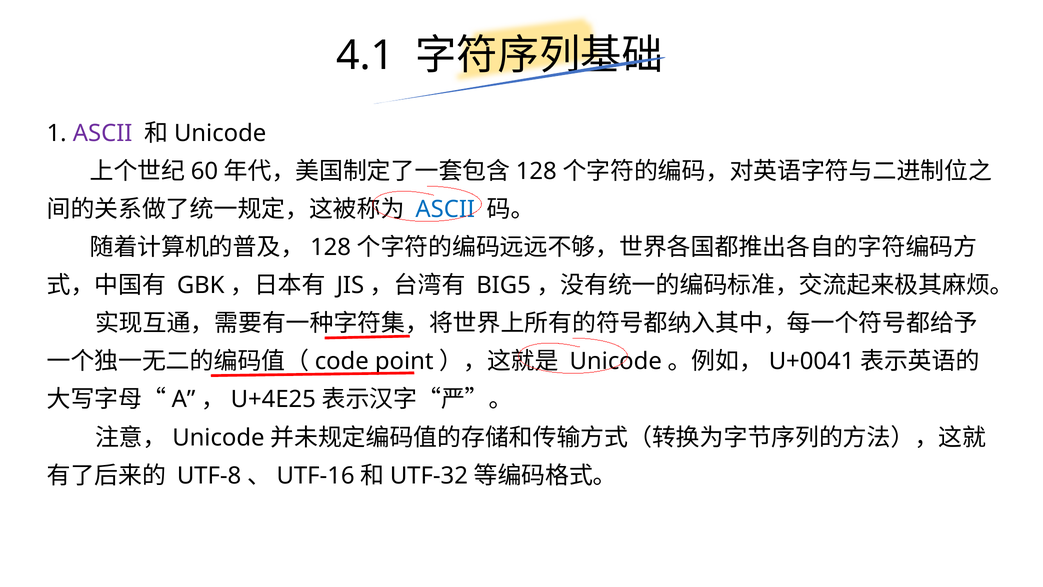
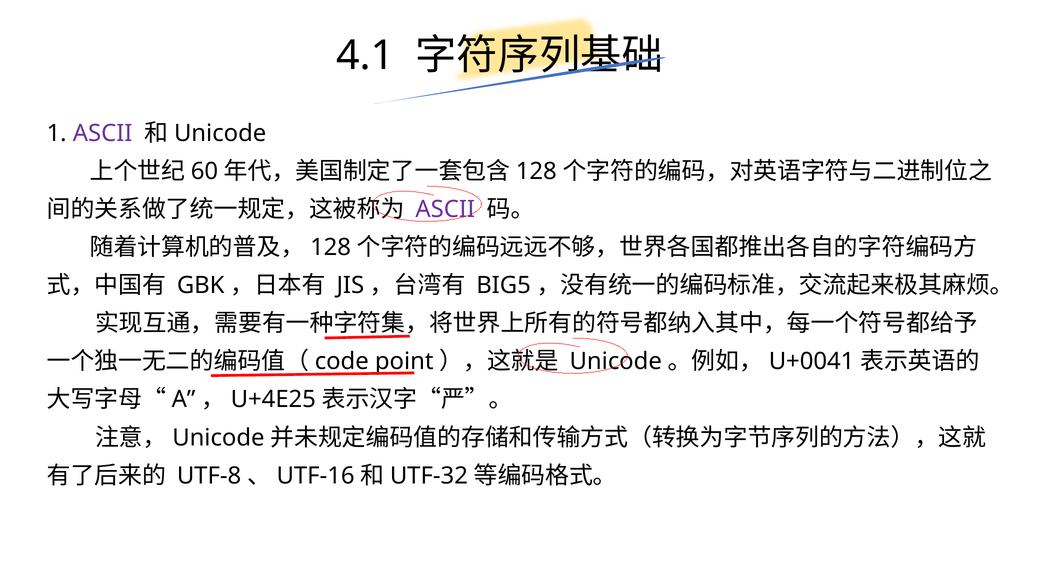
ASCII colour: blue -> purple (445, 209)
